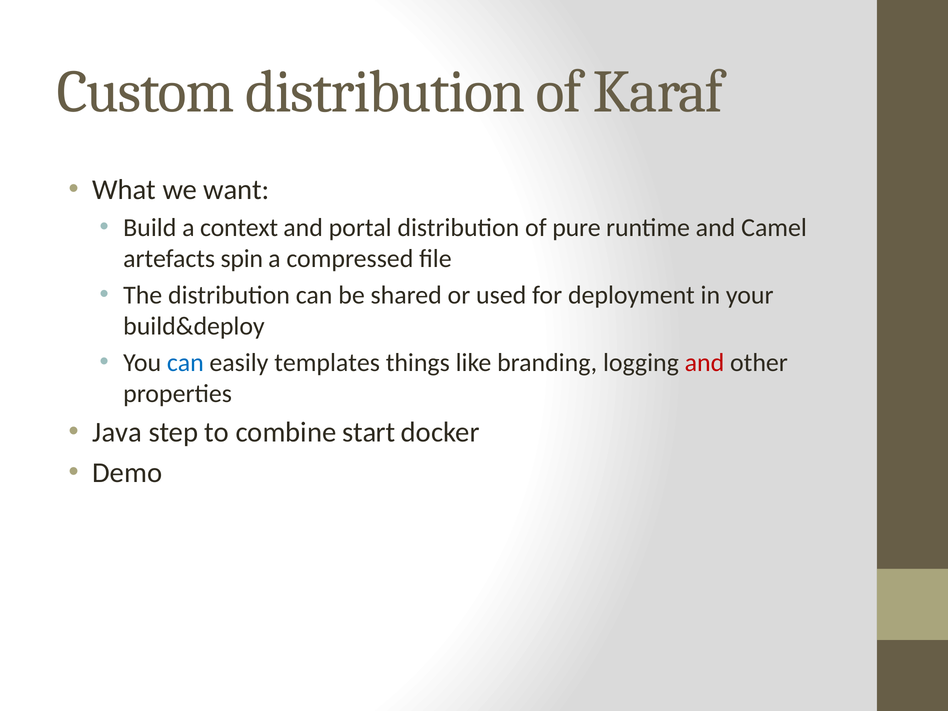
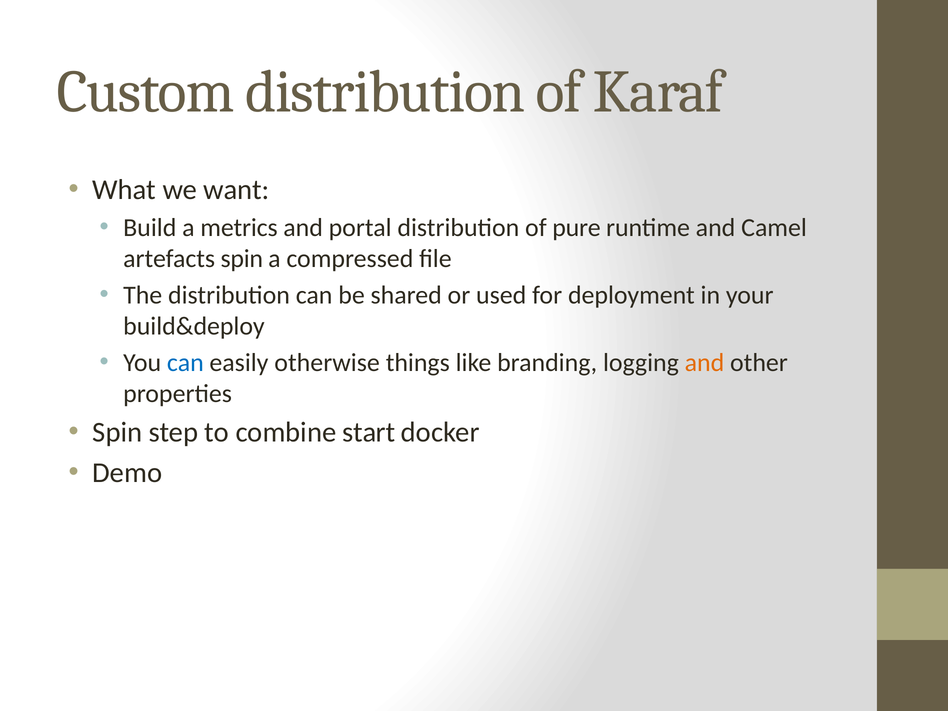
context: context -> metrics (239, 228)
templates: templates -> otherwise (327, 363)
and colour: red -> orange (705, 363)
Java: Java -> Spin (117, 432)
